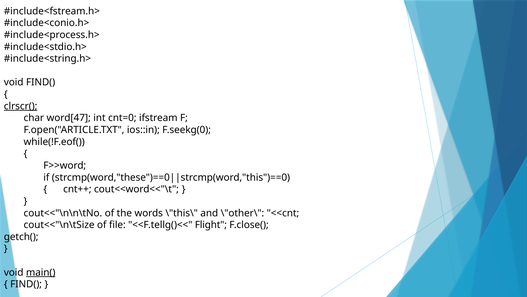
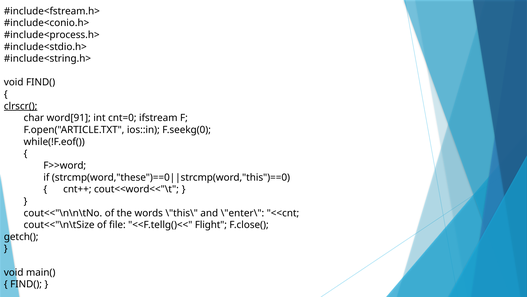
word[47: word[47 -> word[91 (69, 118)
\"other\: \"other\ -> \"enter\ (242, 213)
main( underline: present -> none (41, 272)
